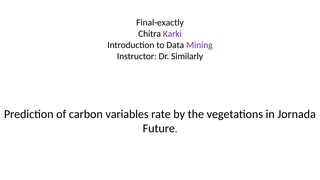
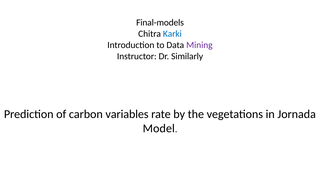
Final-exactly: Final-exactly -> Final-models (160, 23)
Karki colour: purple -> blue (172, 34)
Future: Future -> Model (159, 128)
